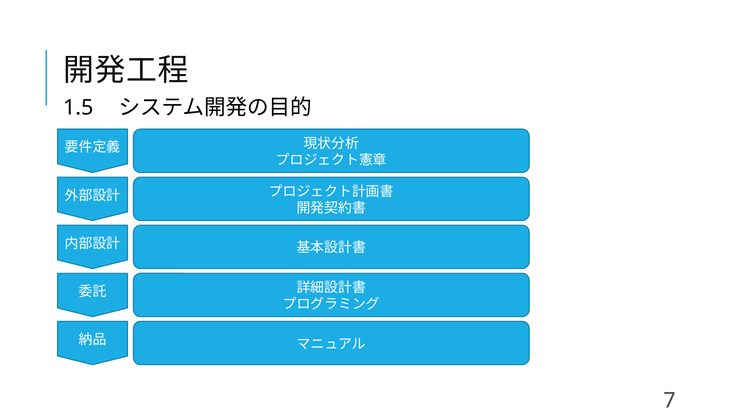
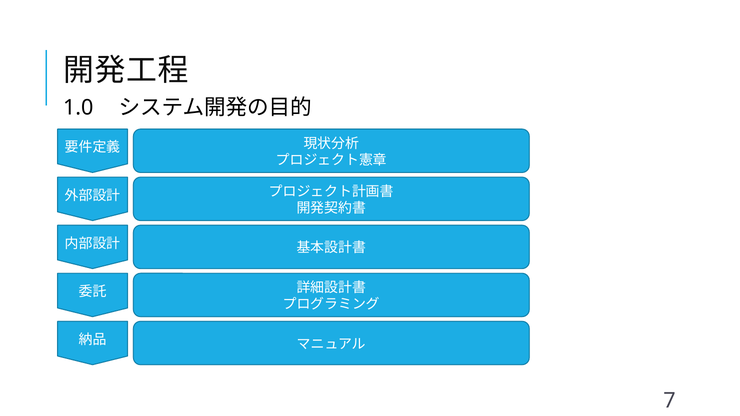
1.5: 1.5 -> 1.0 (78, 108)
